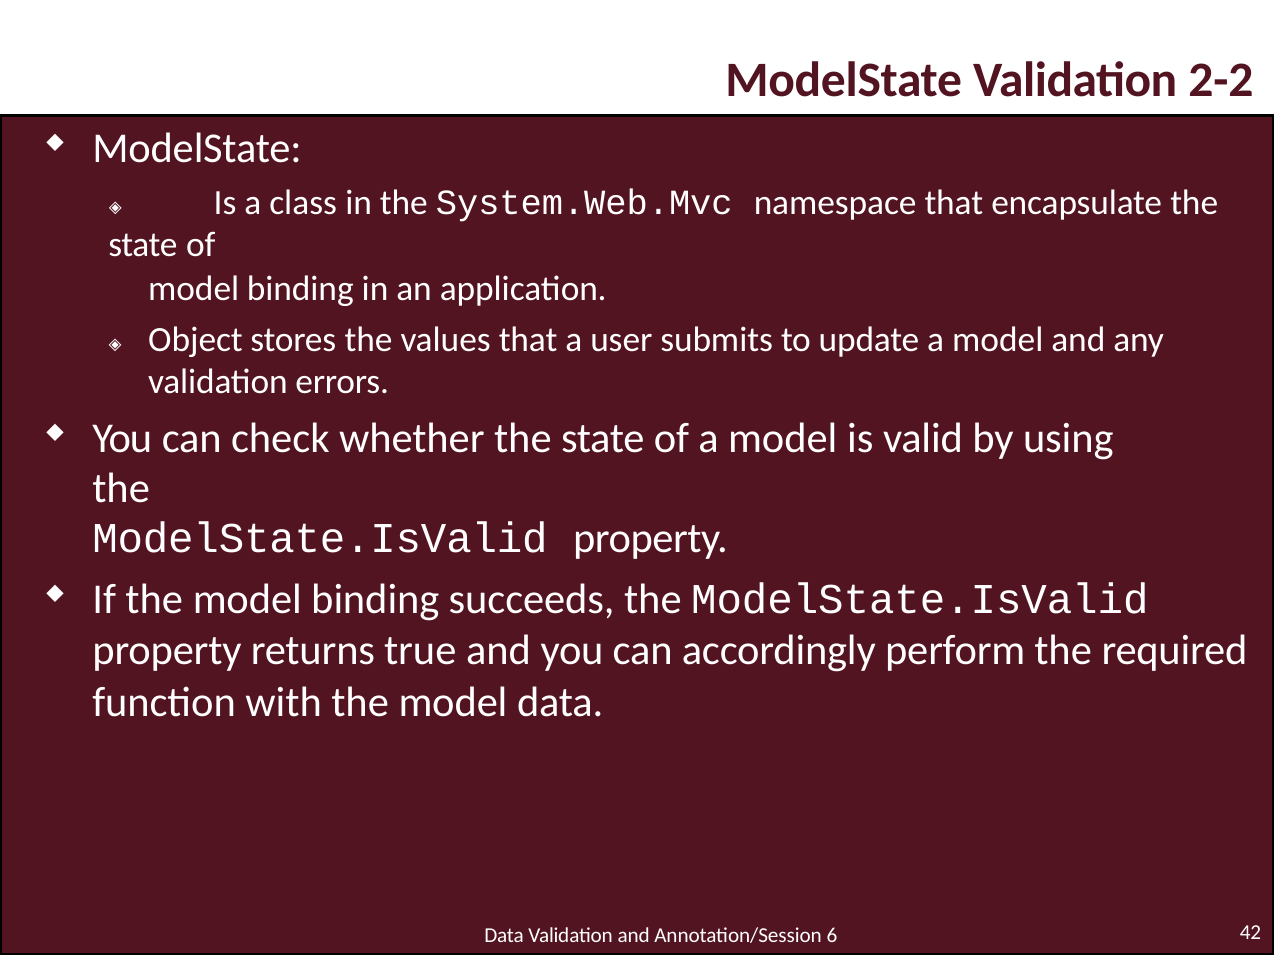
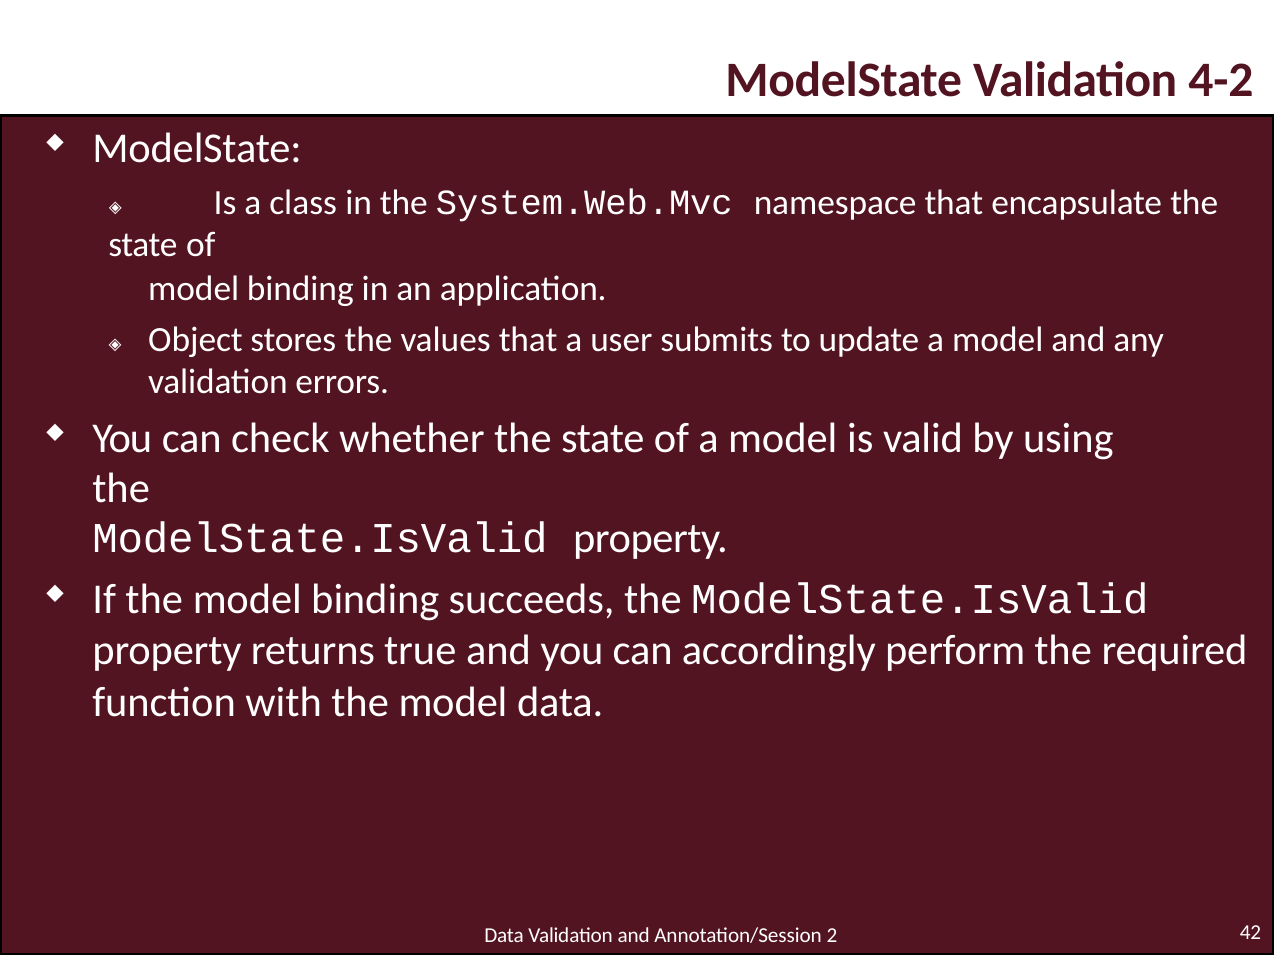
2-2: 2-2 -> 4-2 (1221, 80)
6: 6 -> 2 (832, 936)
